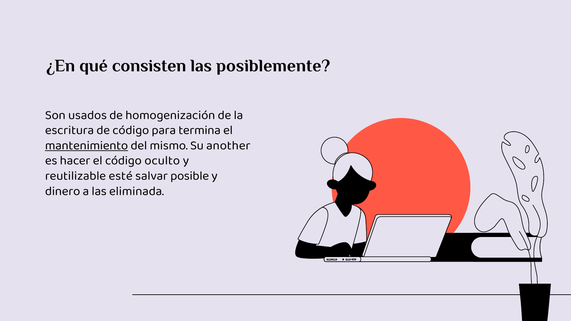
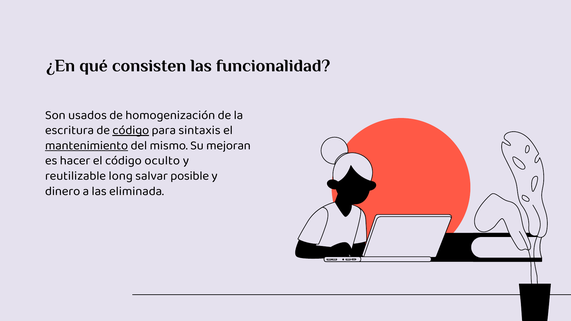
posiblemente: posiblemente -> funcionalidad (273, 66)
código underline: none -> present (131, 130)
termina: termina -> sintaxis (199, 130)
another: another -> mejoran (229, 145)
esté: esté -> long (121, 176)
